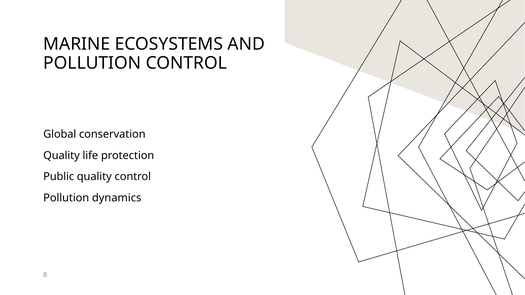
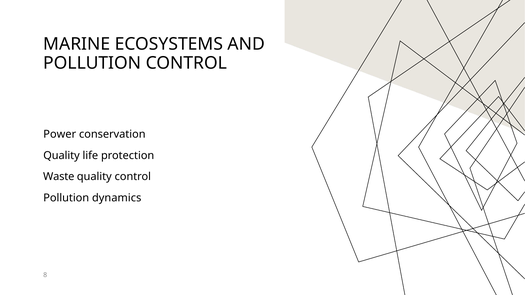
Global: Global -> Power (60, 134)
Public: Public -> Waste (59, 177)
